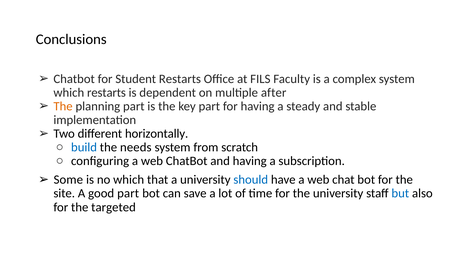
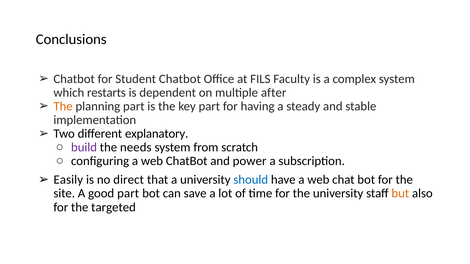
Student Restarts: Restarts -> Chatbot (180, 79)
horizontally: horizontally -> explanatory (157, 134)
build colour: blue -> purple (84, 148)
and having: having -> power (250, 161)
Some: Some -> Easily (68, 180)
no which: which -> direct (129, 180)
but colour: blue -> orange (400, 194)
